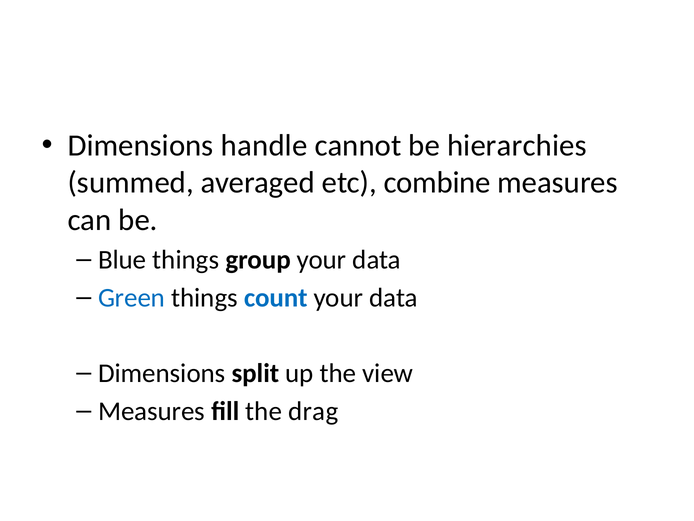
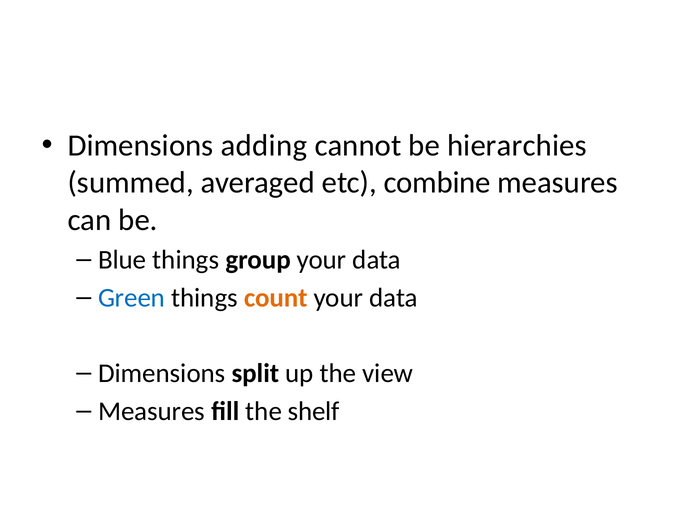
handle: handle -> adding (264, 146)
count colour: blue -> orange (276, 297)
drag: drag -> shelf (314, 411)
